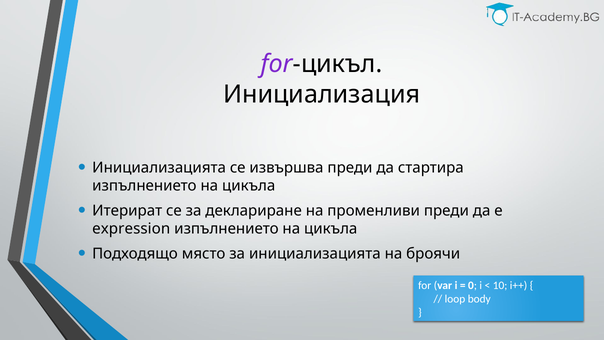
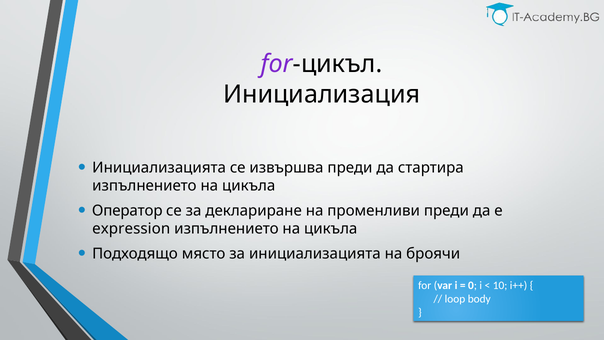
Итерират: Итерират -> Оператор (127, 211)
